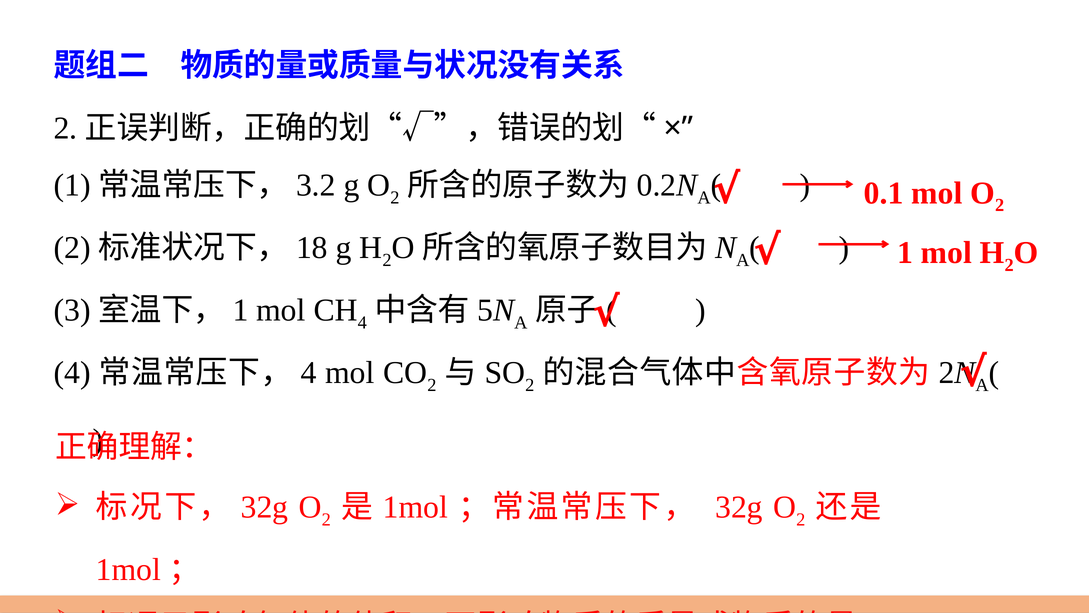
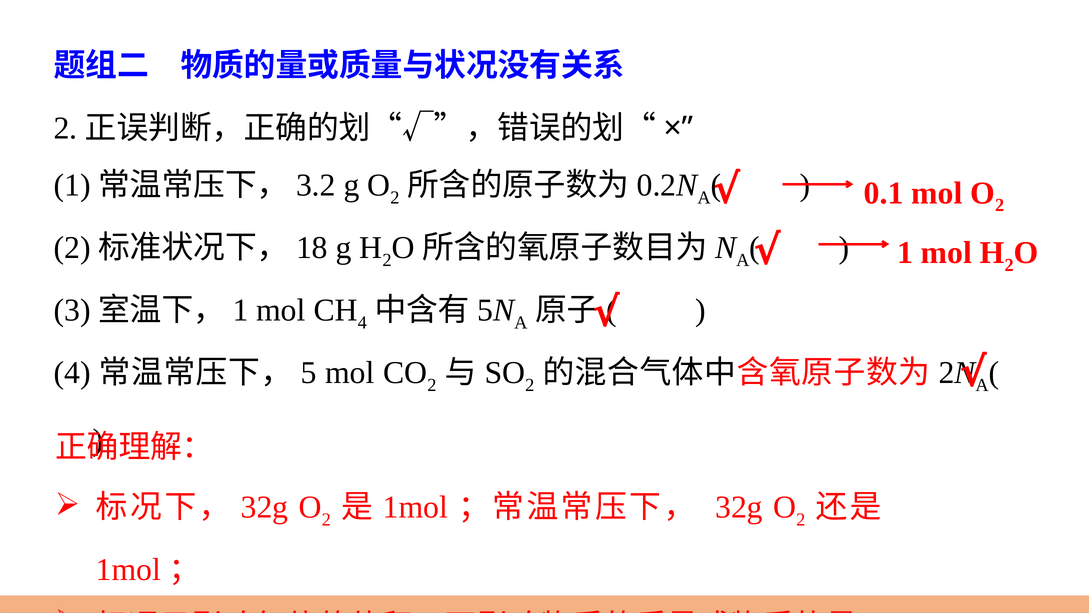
4: 4 -> 5 (309, 373)
